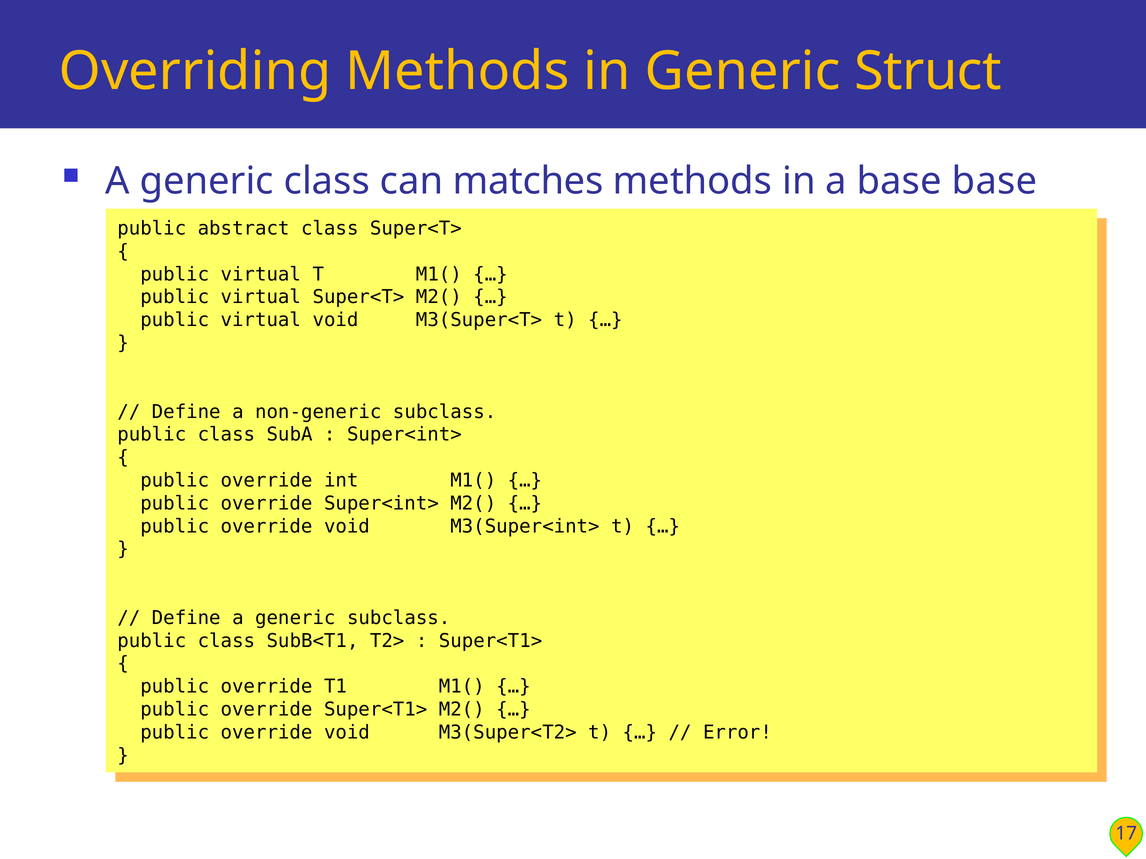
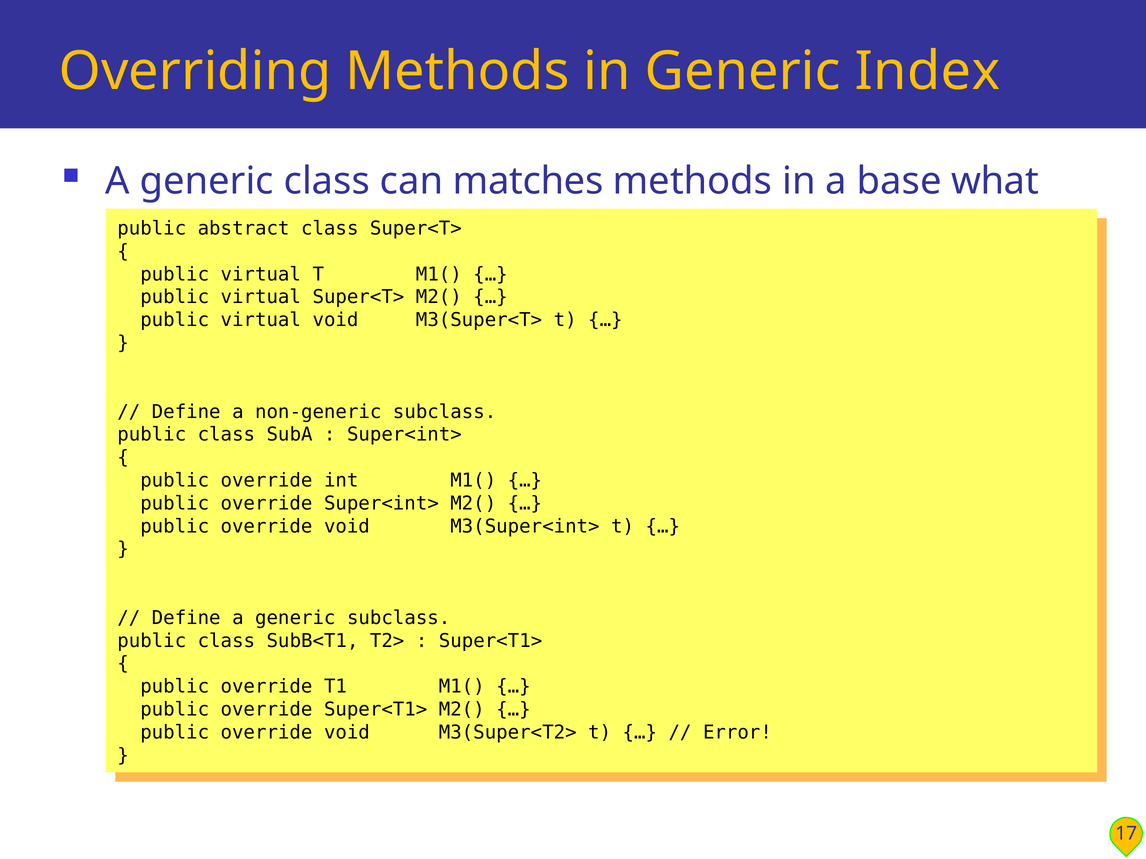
Struct: Struct -> Index (928, 71)
base base: base -> what (995, 181)
